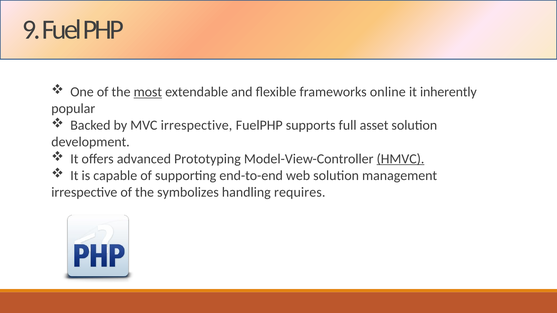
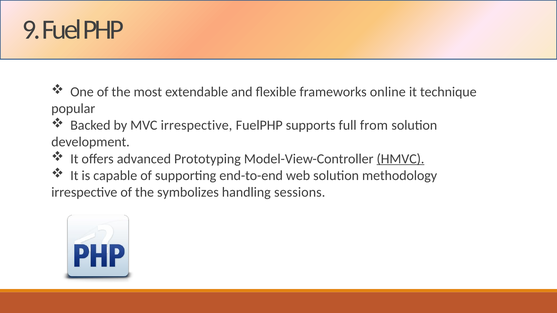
most underline: present -> none (148, 92)
inherently: inherently -> technique (448, 92)
asset: asset -> from (374, 125)
management: management -> methodology (400, 176)
requires: requires -> sessions (300, 192)
